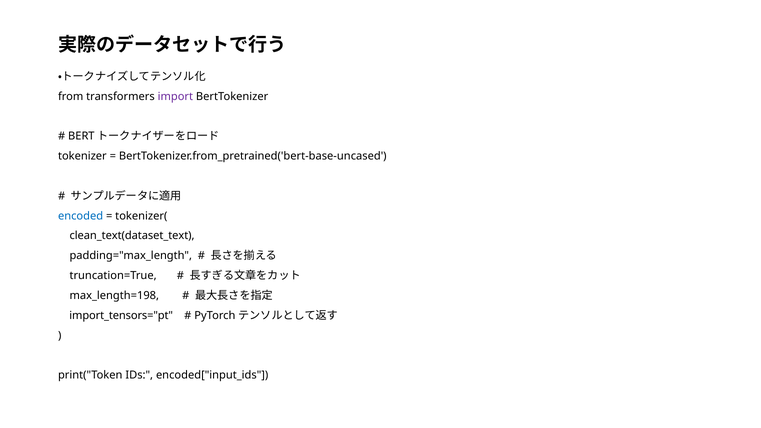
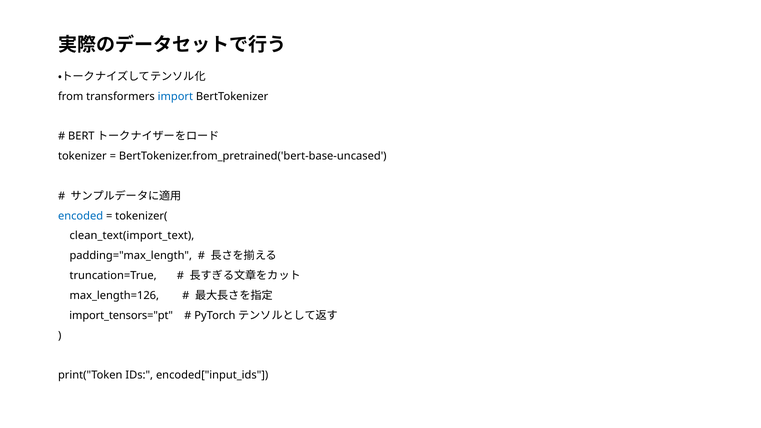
import colour: purple -> blue (175, 96)
clean_text(dataset_text: clean_text(dataset_text -> clean_text(import_text (132, 236)
max_length=198: max_length=198 -> max_length=126 (114, 296)
